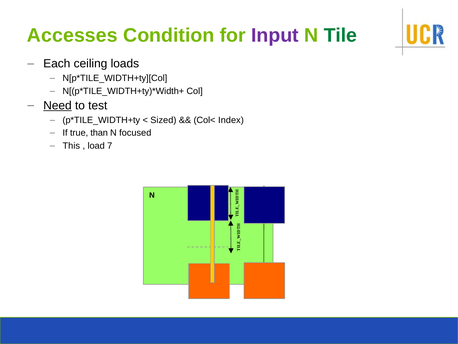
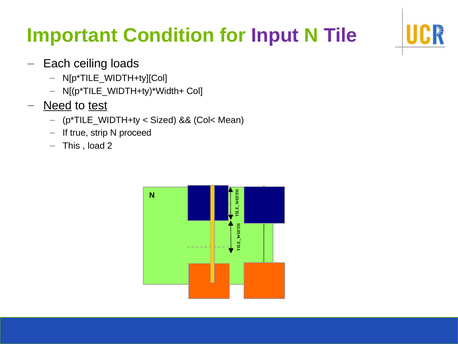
Accesses: Accesses -> Important (72, 35)
Tile colour: green -> purple (340, 35)
test underline: none -> present (98, 105)
Index: Index -> Mean (231, 120)
than: than -> strip (99, 133)
focused: focused -> proceed (135, 133)
7: 7 -> 2 (110, 146)
